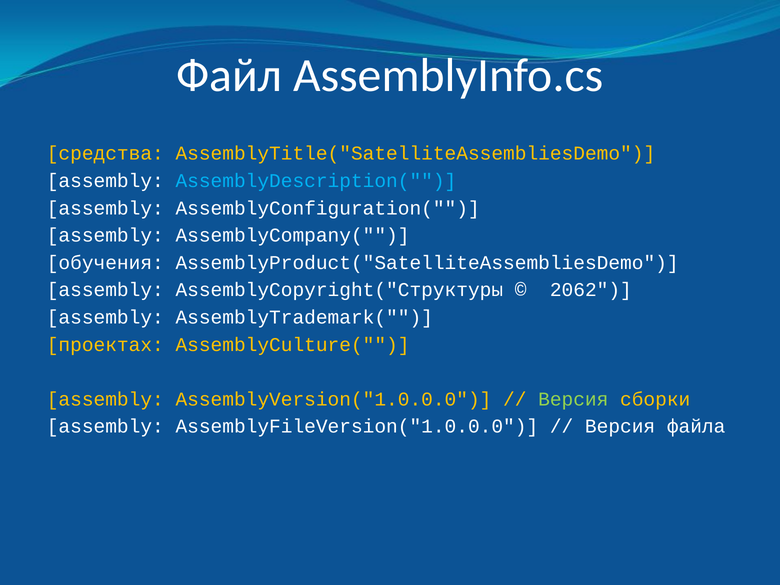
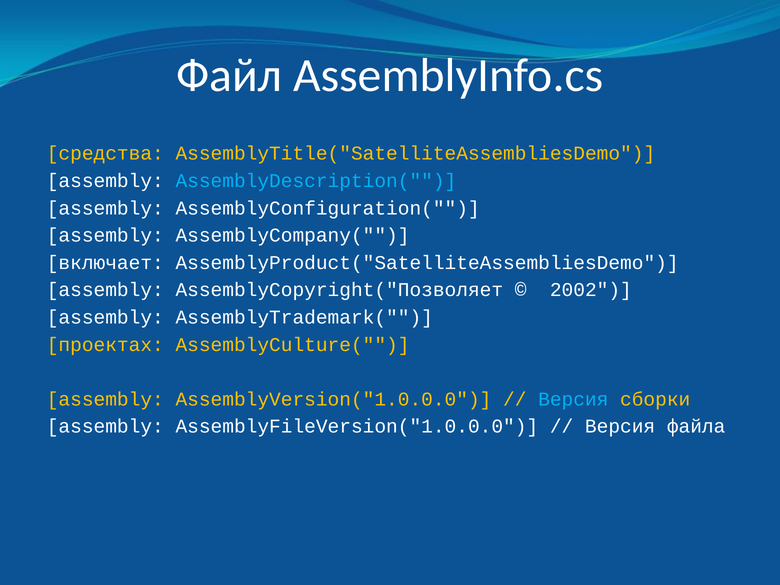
обучения: обучения -> включает (105, 263)
AssemblyCopyright("Структуры: AssemblyCopyright("Структуры -> AssemblyCopyright("Позволяет (339, 290)
2062: 2062 -> 2002 (591, 290)
Версия colour: light green -> light blue (573, 399)
